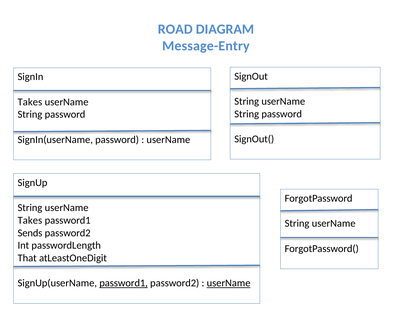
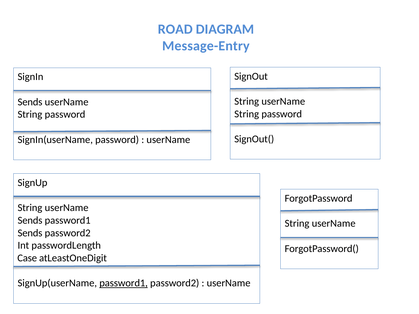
Takes: Takes -> Sends (30, 102)
Takes: Takes -> Sends (30, 221)
That: That -> Case (27, 258)
userName underline: present -> none (229, 283)
